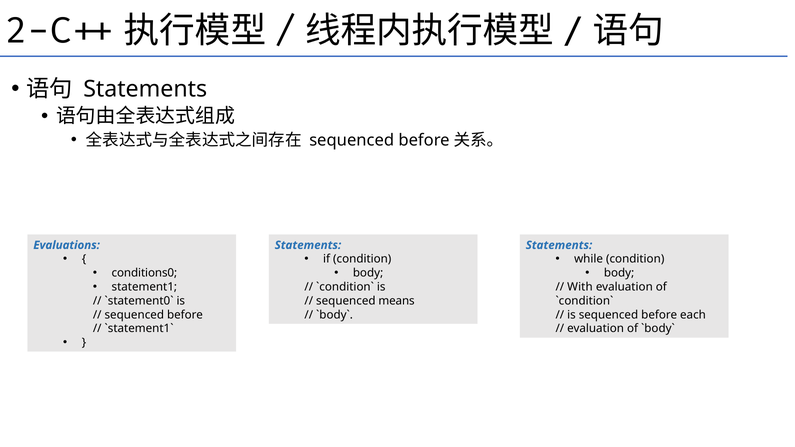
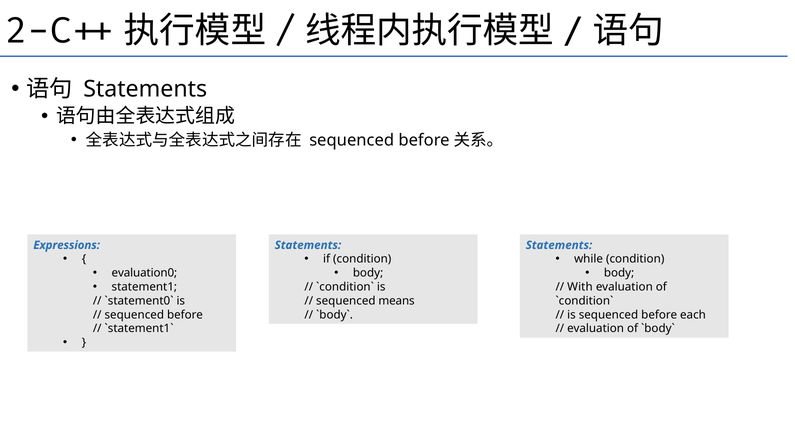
Evaluations: Evaluations -> Expressions (67, 245)
conditions0: conditions0 -> evaluation0 (144, 273)
